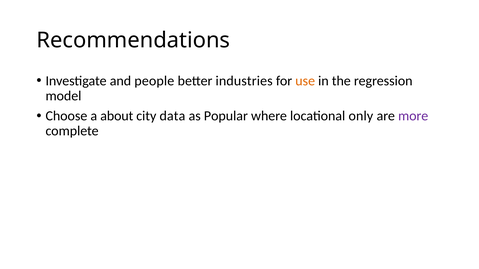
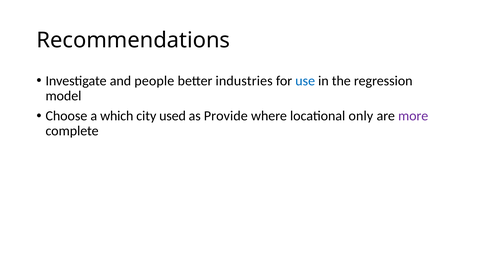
use colour: orange -> blue (305, 81)
about: about -> which (117, 116)
data: data -> used (173, 116)
Popular: Popular -> Provide (226, 116)
